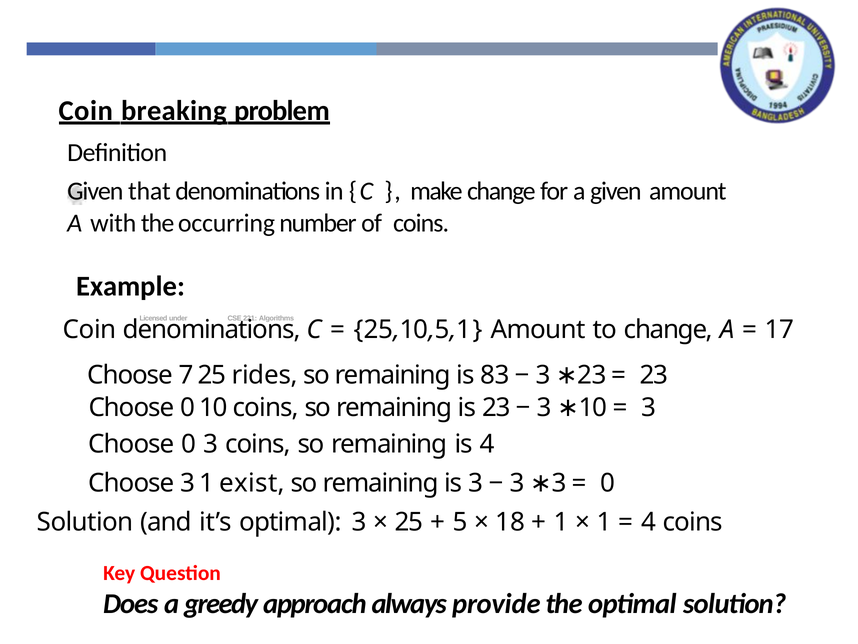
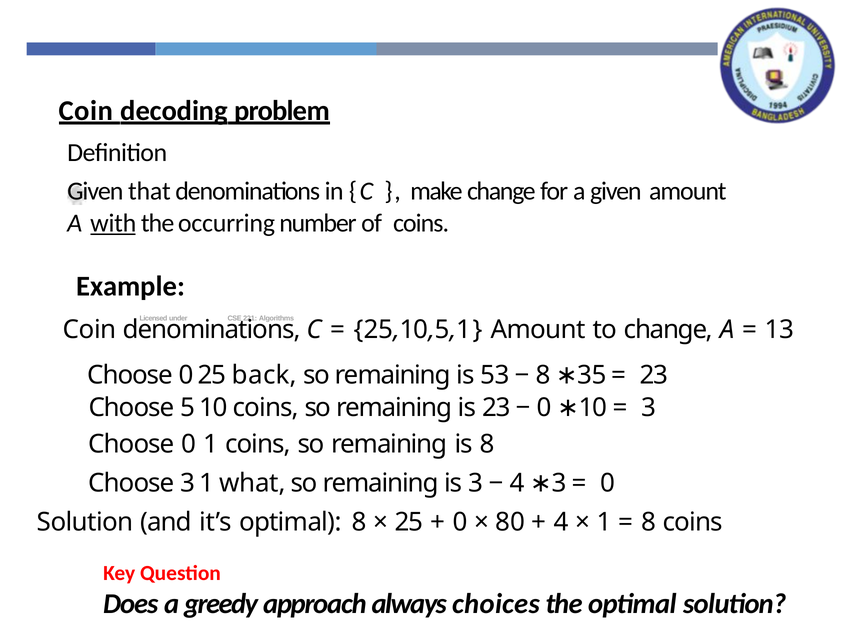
breaking: breaking -> decoding (174, 110)
with underline: none -> present (113, 223)
17: 17 -> 13 (779, 329)
7: 7 -> 0 (186, 375)
rides: rides -> back (264, 375)
83: 83 -> 53 (495, 375)
3: 3 -> 8 (543, 375)
23: 23 -> 35 (592, 375)
0: 0 -> 5 (187, 407)
3: 3 -> 0 (544, 407)
0 3: 3 -> 1 (211, 444)
is 4: 4 -> 8 (487, 444)
exist: exist -> what (252, 483)
3: 3 -> 4 (517, 483)
optimal 3: 3 -> 8 (359, 522)
5: 5 -> 0 (460, 522)
18: 18 -> 80 (510, 522)
1: 1 -> 4 (561, 522)
4: 4 -> 8 (648, 522)
provide: provide -> choices (496, 603)
